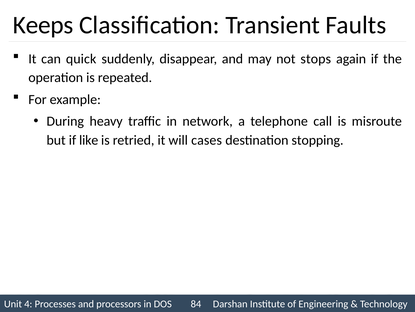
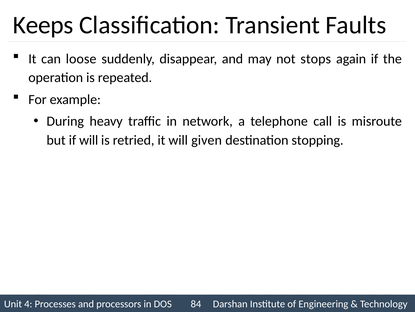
quick: quick -> loose (81, 59)
if like: like -> will (89, 140)
cases: cases -> given (207, 140)
